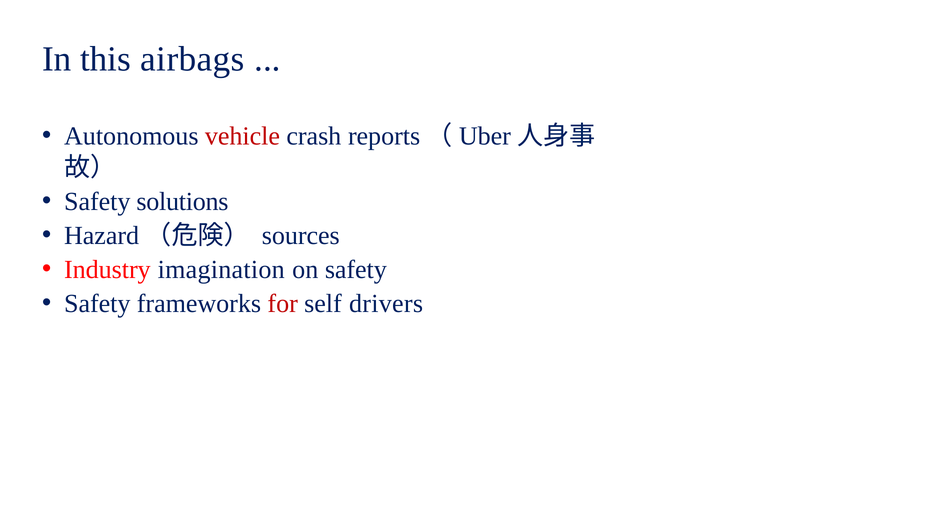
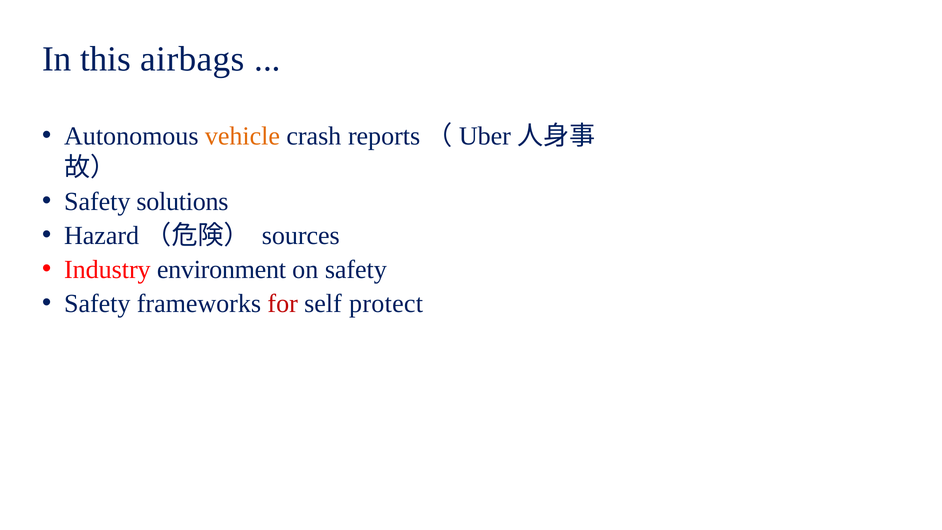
vehicle colour: red -> orange (242, 136)
imagination: imagination -> environment (221, 270)
drivers: drivers -> protect (386, 304)
